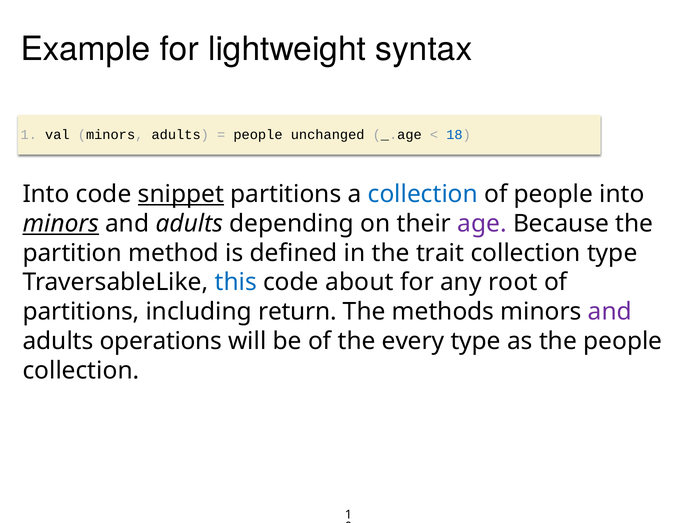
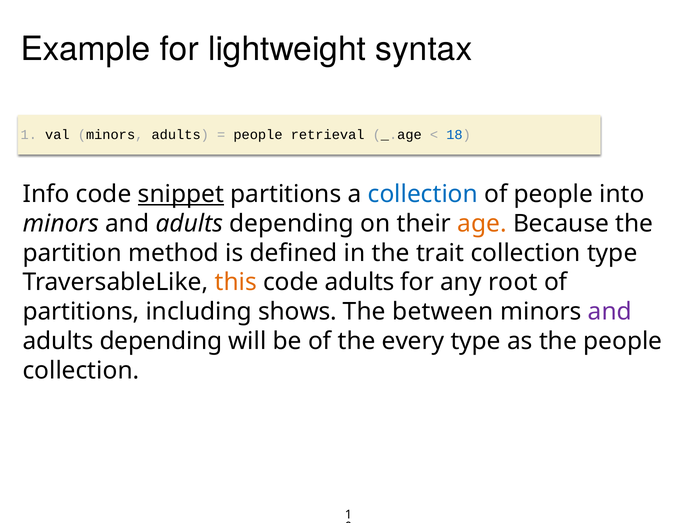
unchanged: unchanged -> retrieval (328, 135)
Into: Into -> Info (46, 194)
minors underline: present -> none (61, 224)
age colour: purple -> orange (482, 224)
this colour: blue -> orange (236, 283)
code about: about -> adults (360, 283)
return: return -> shows (298, 312)
methods: methods -> between (443, 312)
operations: operations -> depending (161, 342)
